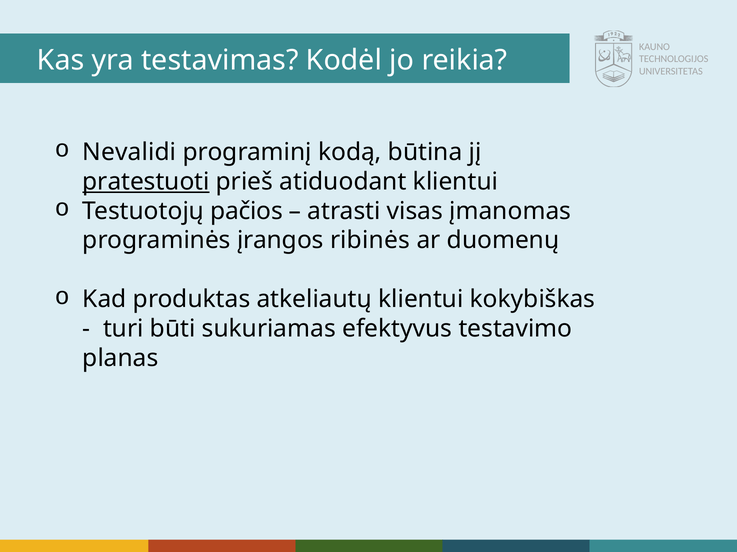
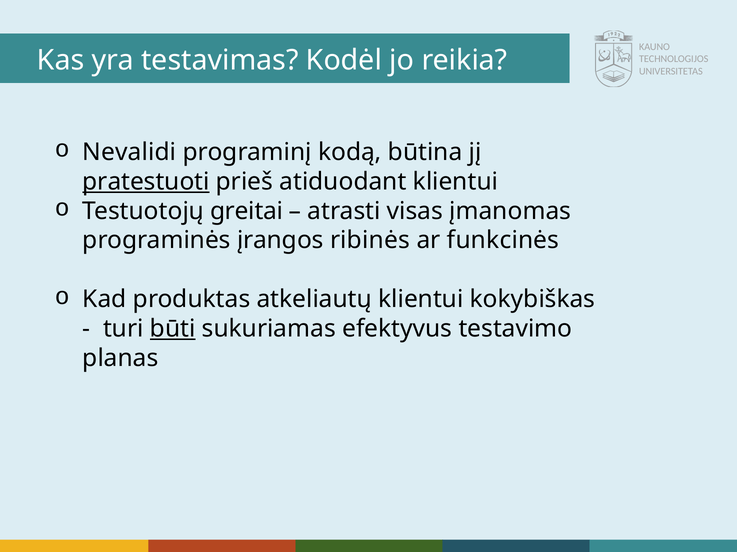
pačios: pačios -> greitai (247, 211)
duomenų: duomenų -> funkcinės (503, 241)
būti underline: none -> present (173, 329)
